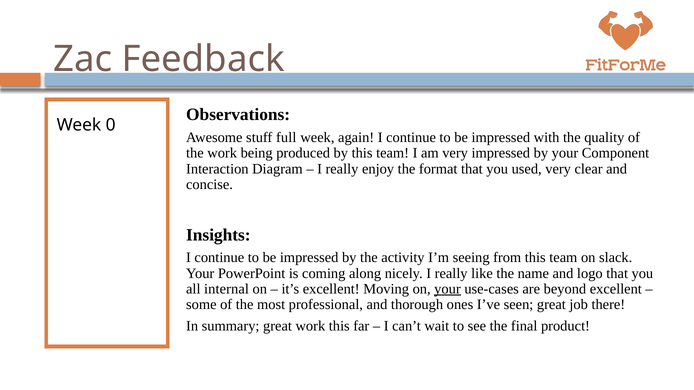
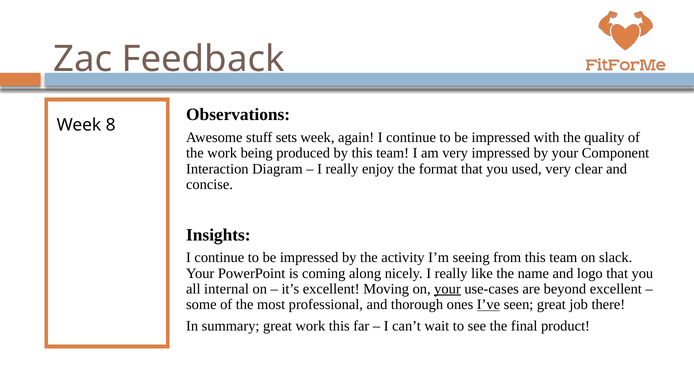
0: 0 -> 8 (111, 125)
full: full -> sets (286, 138)
I’ve underline: none -> present (488, 305)
